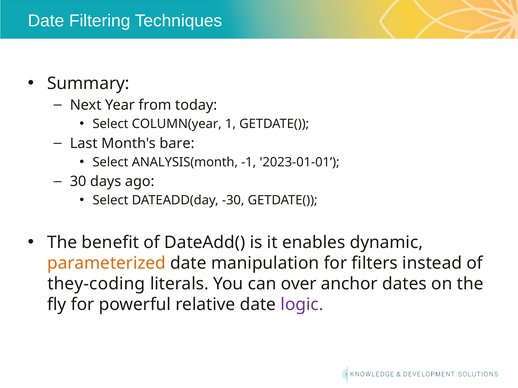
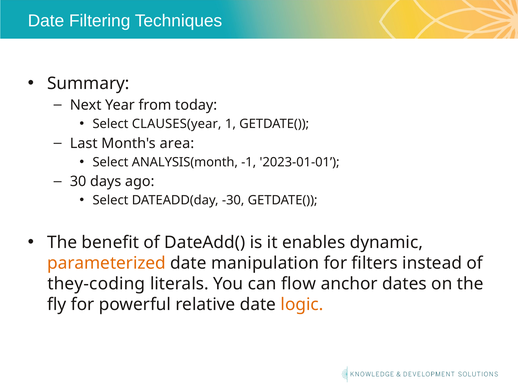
COLUMN(year: COLUMN(year -> CLAUSES(year (177, 124)
bare: bare -> area (177, 143)
over: over -> flow (299, 284)
logic colour: purple -> orange (302, 305)
